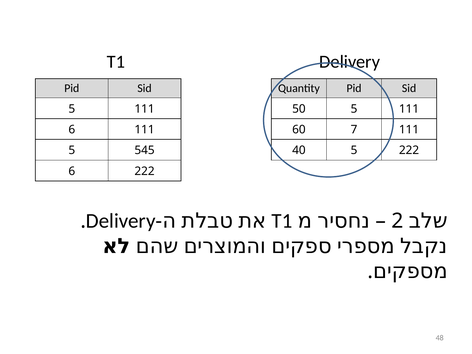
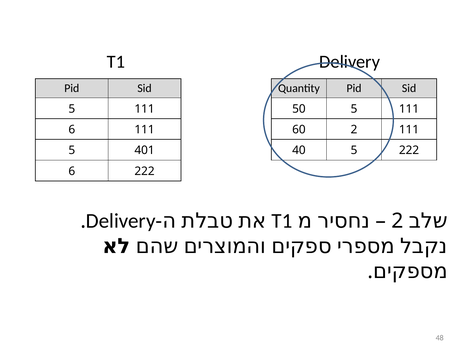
60 7: 7 -> 2 (354, 130)
545: 545 -> 401 (145, 150)
